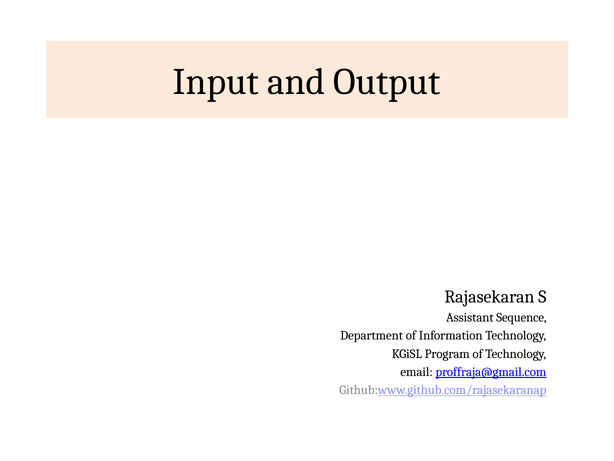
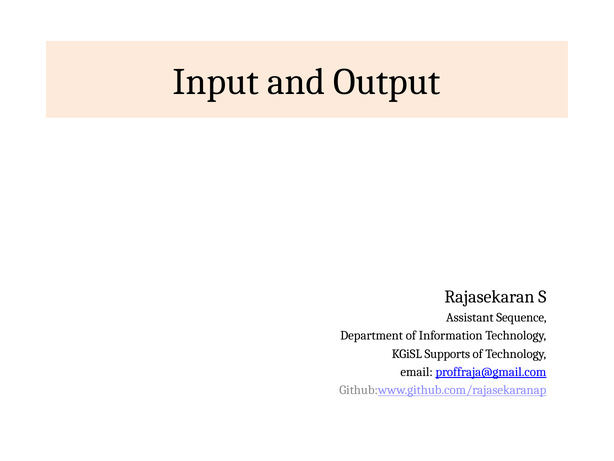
Program: Program -> Supports (447, 353)
